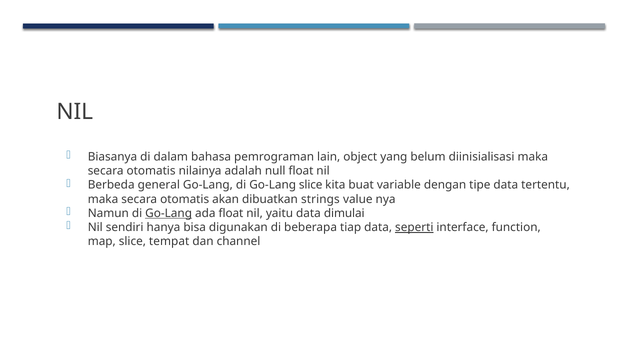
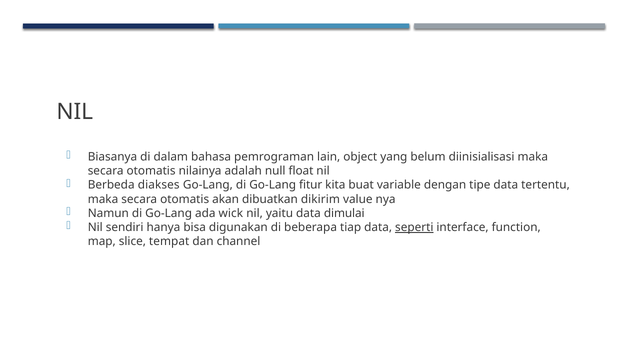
general: general -> diakses (159, 185)
Go-Lang slice: slice -> fitur (311, 185)
strings: strings -> dikirim (320, 199)
Go-Lang underline: present -> none (169, 213)
ada float: float -> wick (231, 213)
